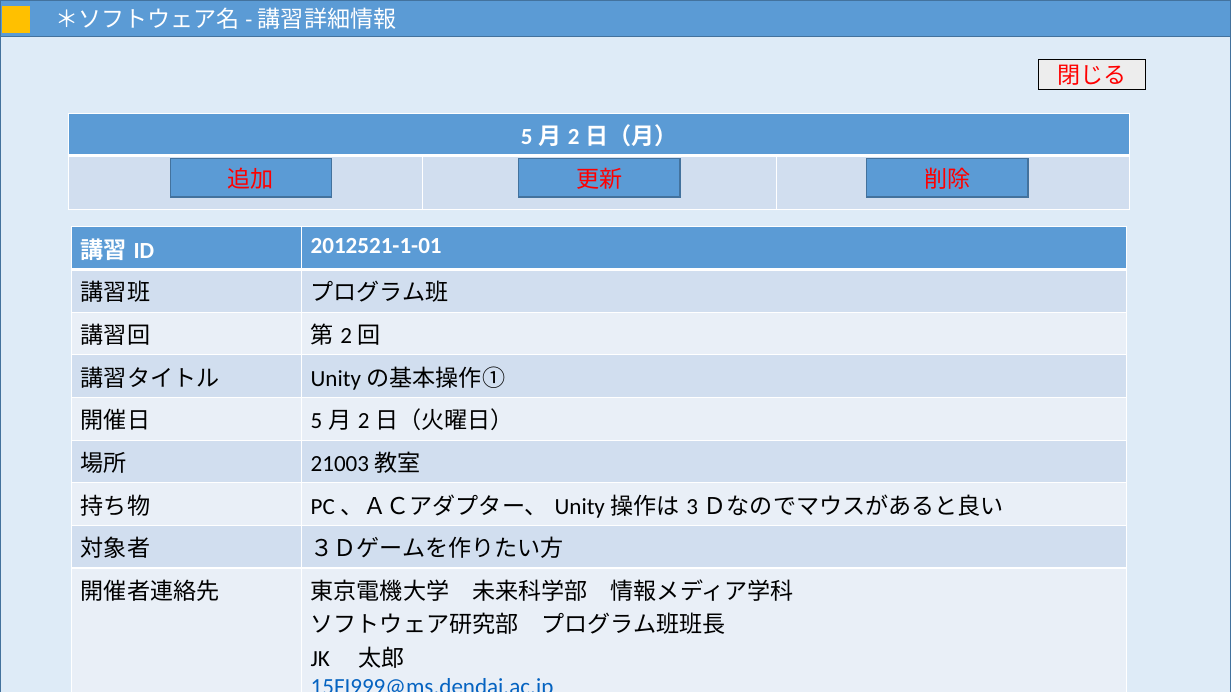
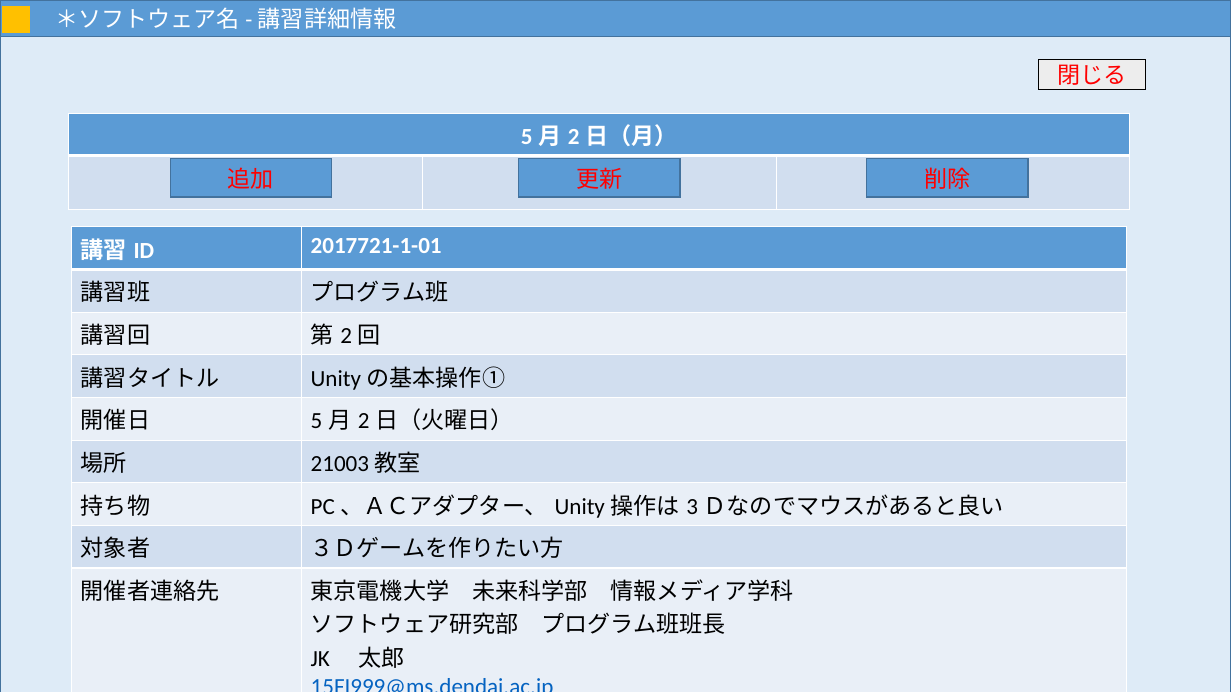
2012521-1-01: 2012521-1-01 -> 2017721-1-01 (376, 246)
